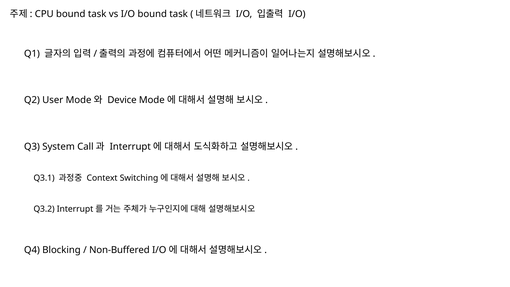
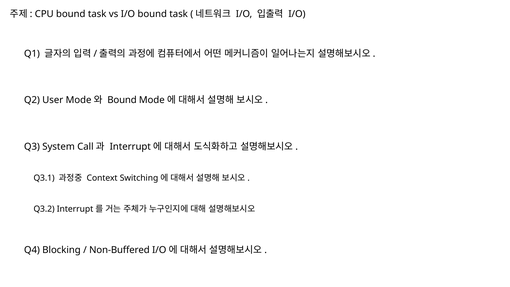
Device: Device -> Bound (122, 100)
